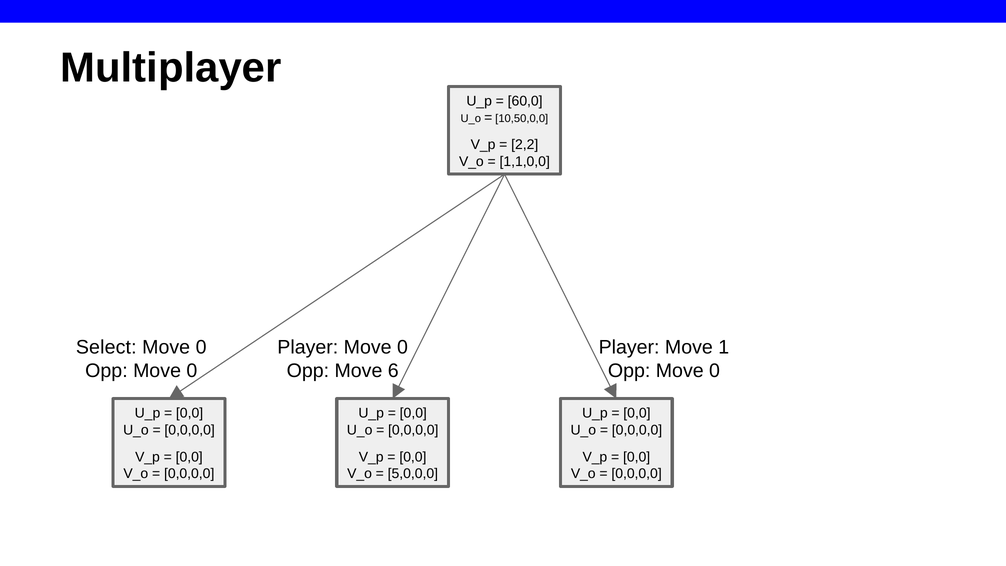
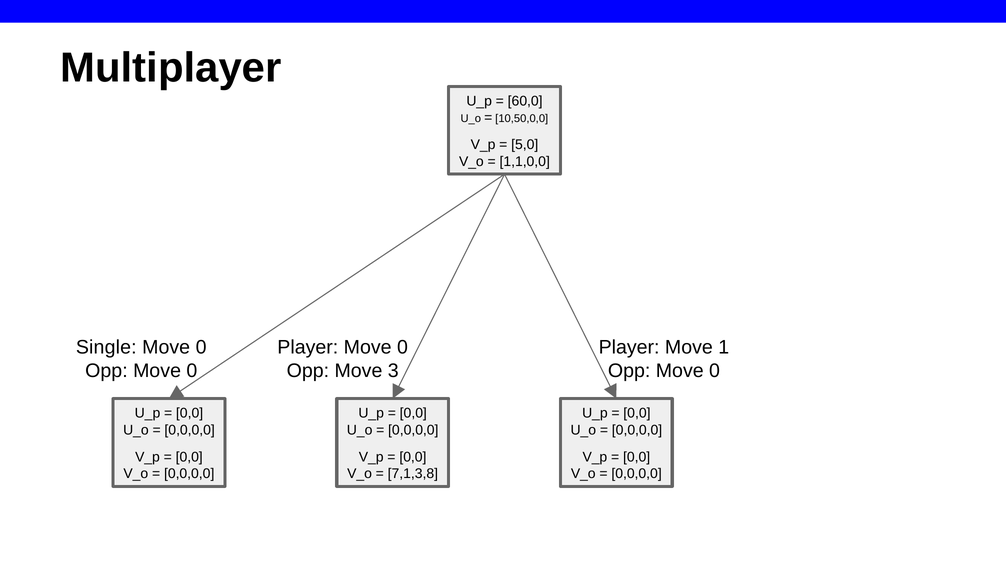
2,2: 2,2 -> 5,0 (525, 145)
Select: Select -> Single (106, 347)
6: 6 -> 3 (393, 370)
5,0,0,0: 5,0,0,0 -> 7,1,3,8 (413, 474)
